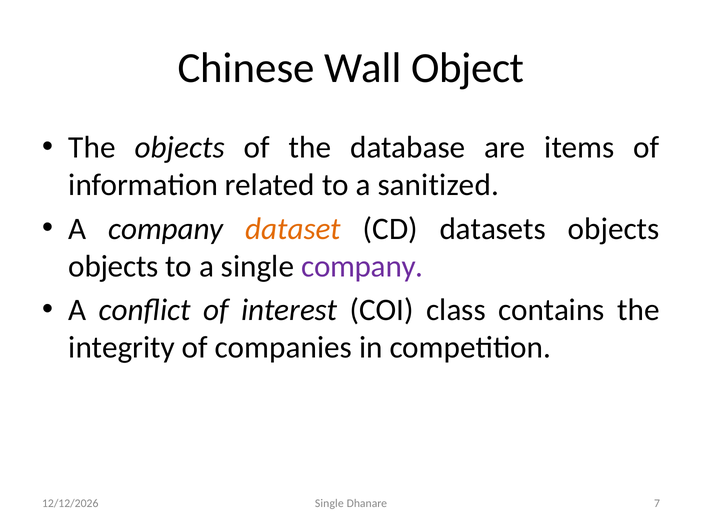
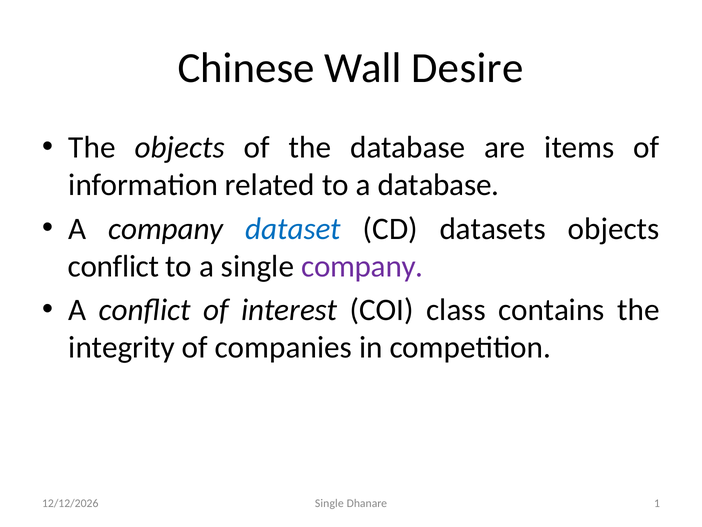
Object: Object -> Desire (467, 68)
a sanitized: sanitized -> database (438, 185)
dataset colour: orange -> blue (293, 228)
objects: objects -> conflict (114, 266)
7: 7 -> 1 (657, 503)
